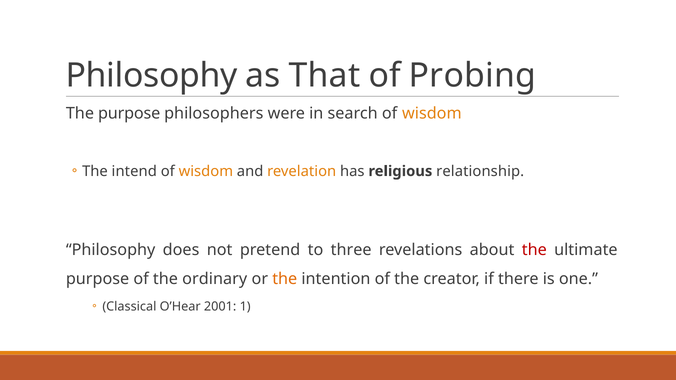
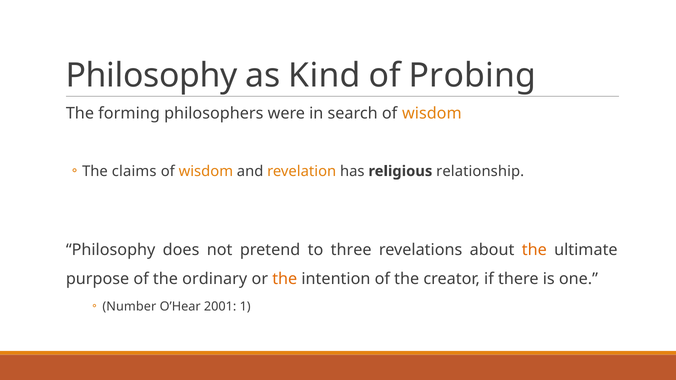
That: That -> Kind (324, 76)
The purpose: purpose -> forming (129, 114)
intend: intend -> claims (134, 171)
the colour: red -> orange (534, 250)
Classical: Classical -> Number (129, 307)
